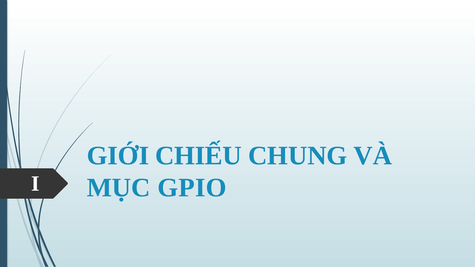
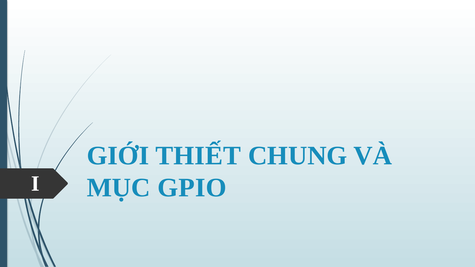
CHIẾU: CHIẾU -> THIẾT (198, 156)
